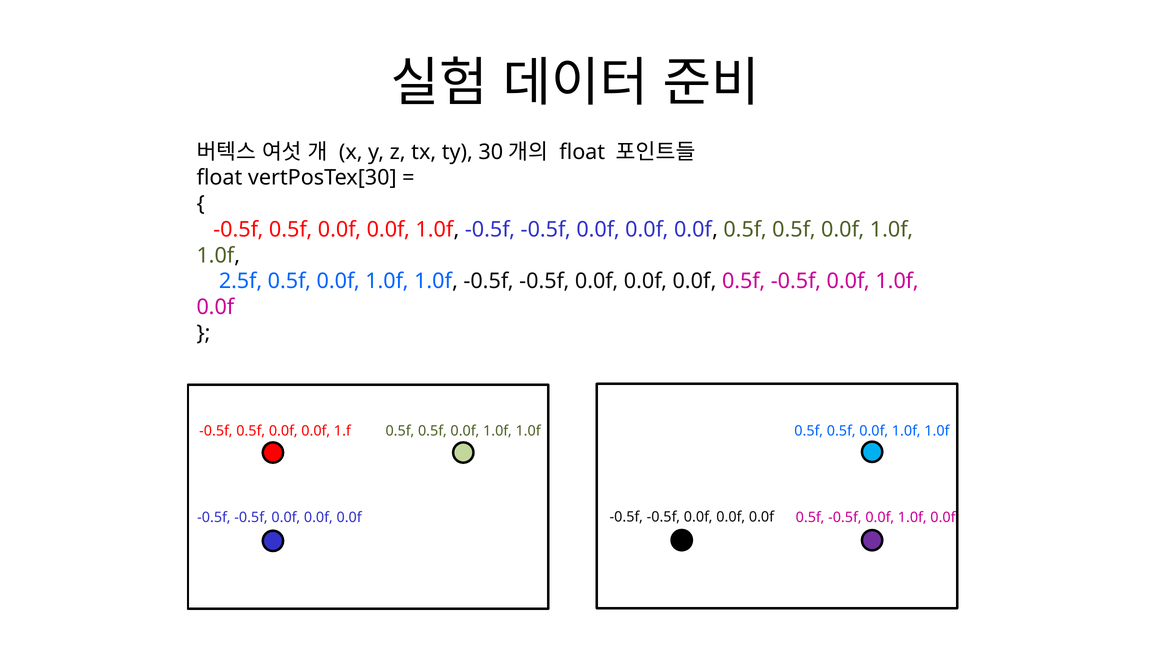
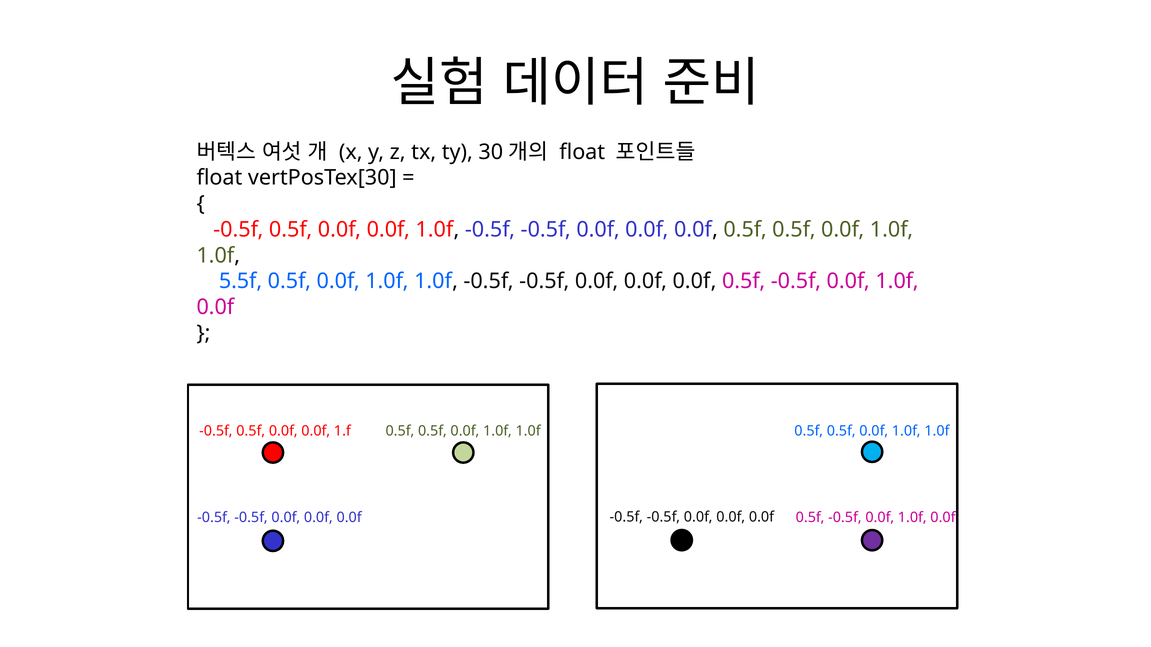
2.5f: 2.5f -> 5.5f (241, 282)
